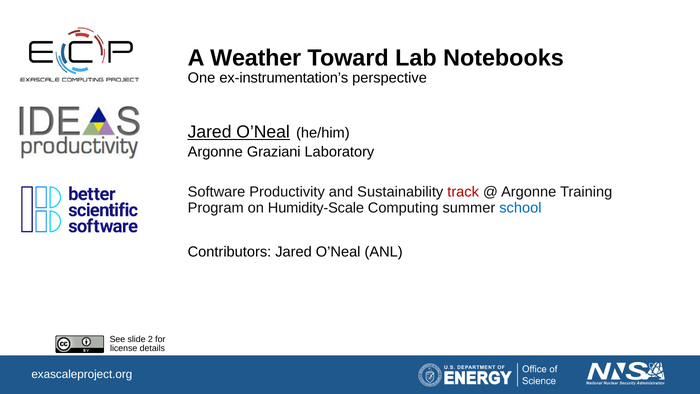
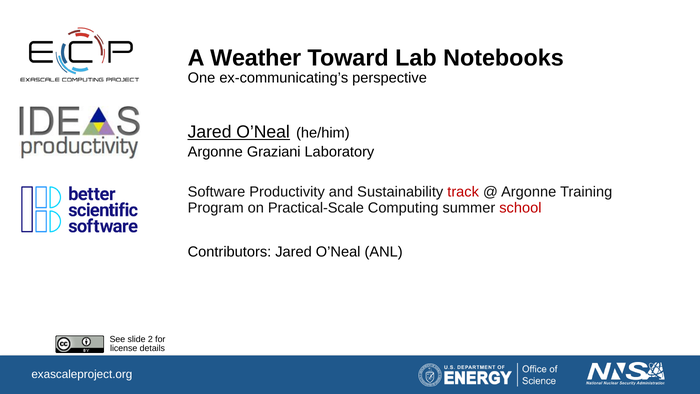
ex-instrumentation’s: ex-instrumentation’s -> ex-communicating’s (284, 78)
Humidity-Scale: Humidity-Scale -> Practical-Scale (316, 208)
school colour: blue -> red (520, 208)
